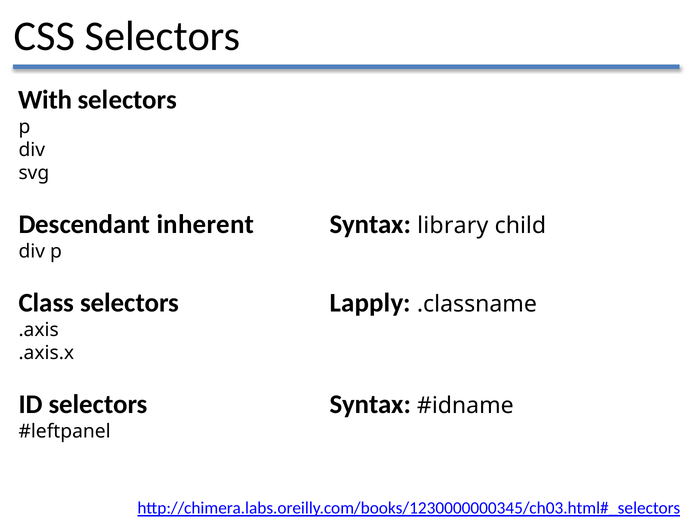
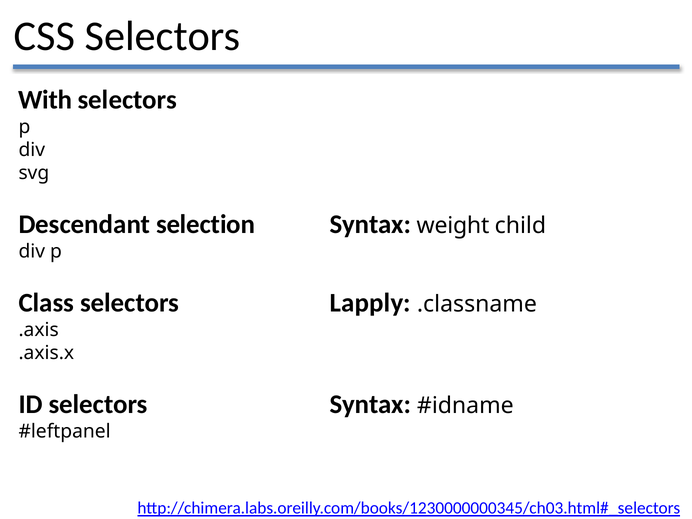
inherent: inherent -> selection (206, 224)
library: library -> weight (453, 226)
